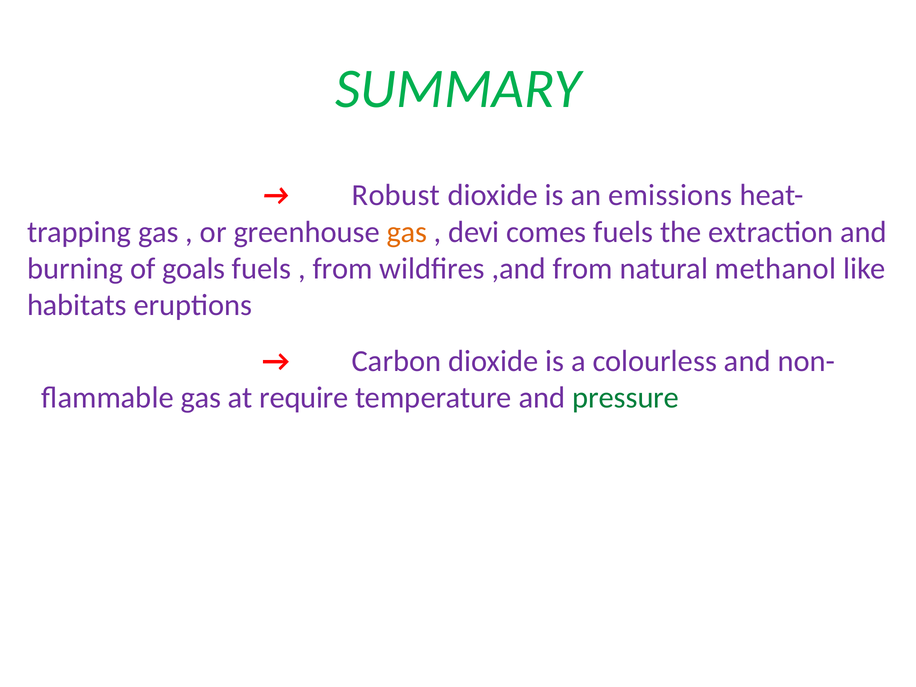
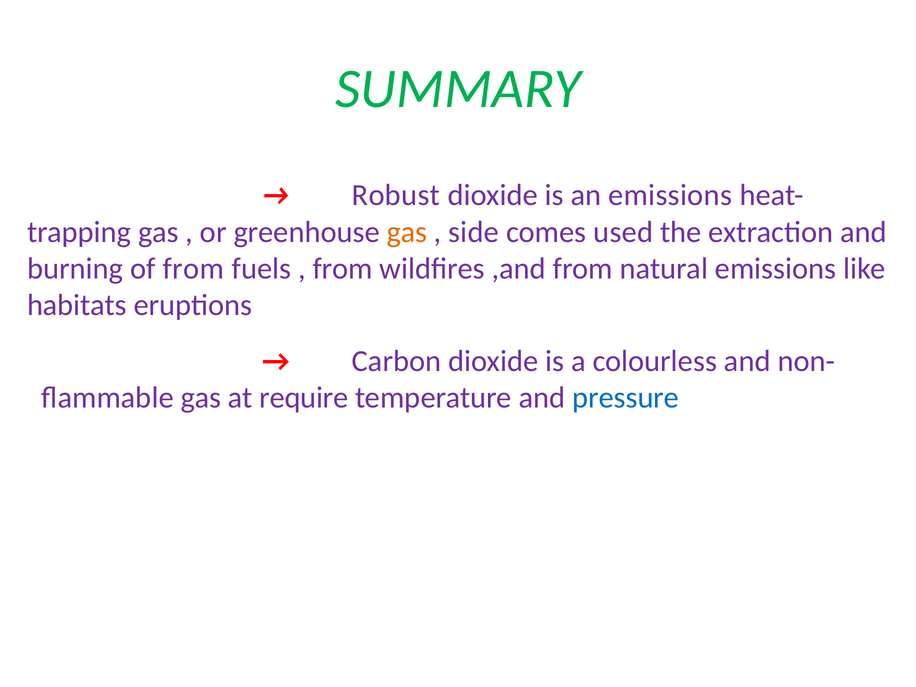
devi: devi -> side (474, 232)
comes fuels: fuels -> used (623, 232)
of goals: goals -> from (193, 269)
natural methanol: methanol -> emissions (776, 269)
pressure colour: green -> blue (626, 398)
